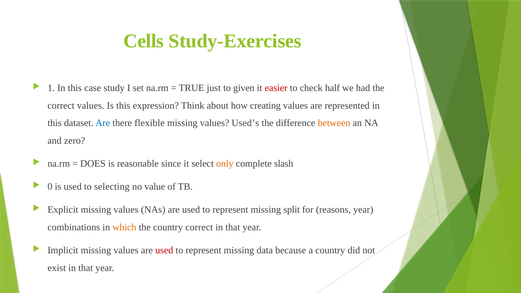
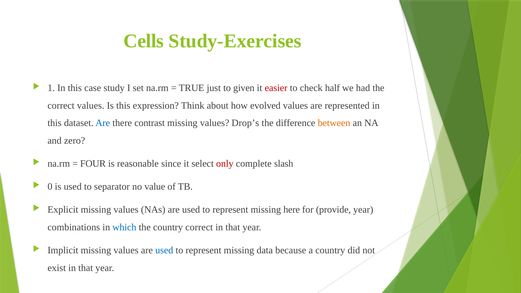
creating: creating -> evolved (265, 106)
flexible: flexible -> contrast (150, 123)
Used’s: Used’s -> Drop’s (245, 123)
DOES: DOES -> FOUR (93, 164)
only colour: orange -> red (225, 164)
selecting: selecting -> separator (112, 187)
split: split -> here (292, 210)
reasons: reasons -> provide (333, 210)
which colour: orange -> blue (124, 227)
used colour: red -> blue (164, 250)
